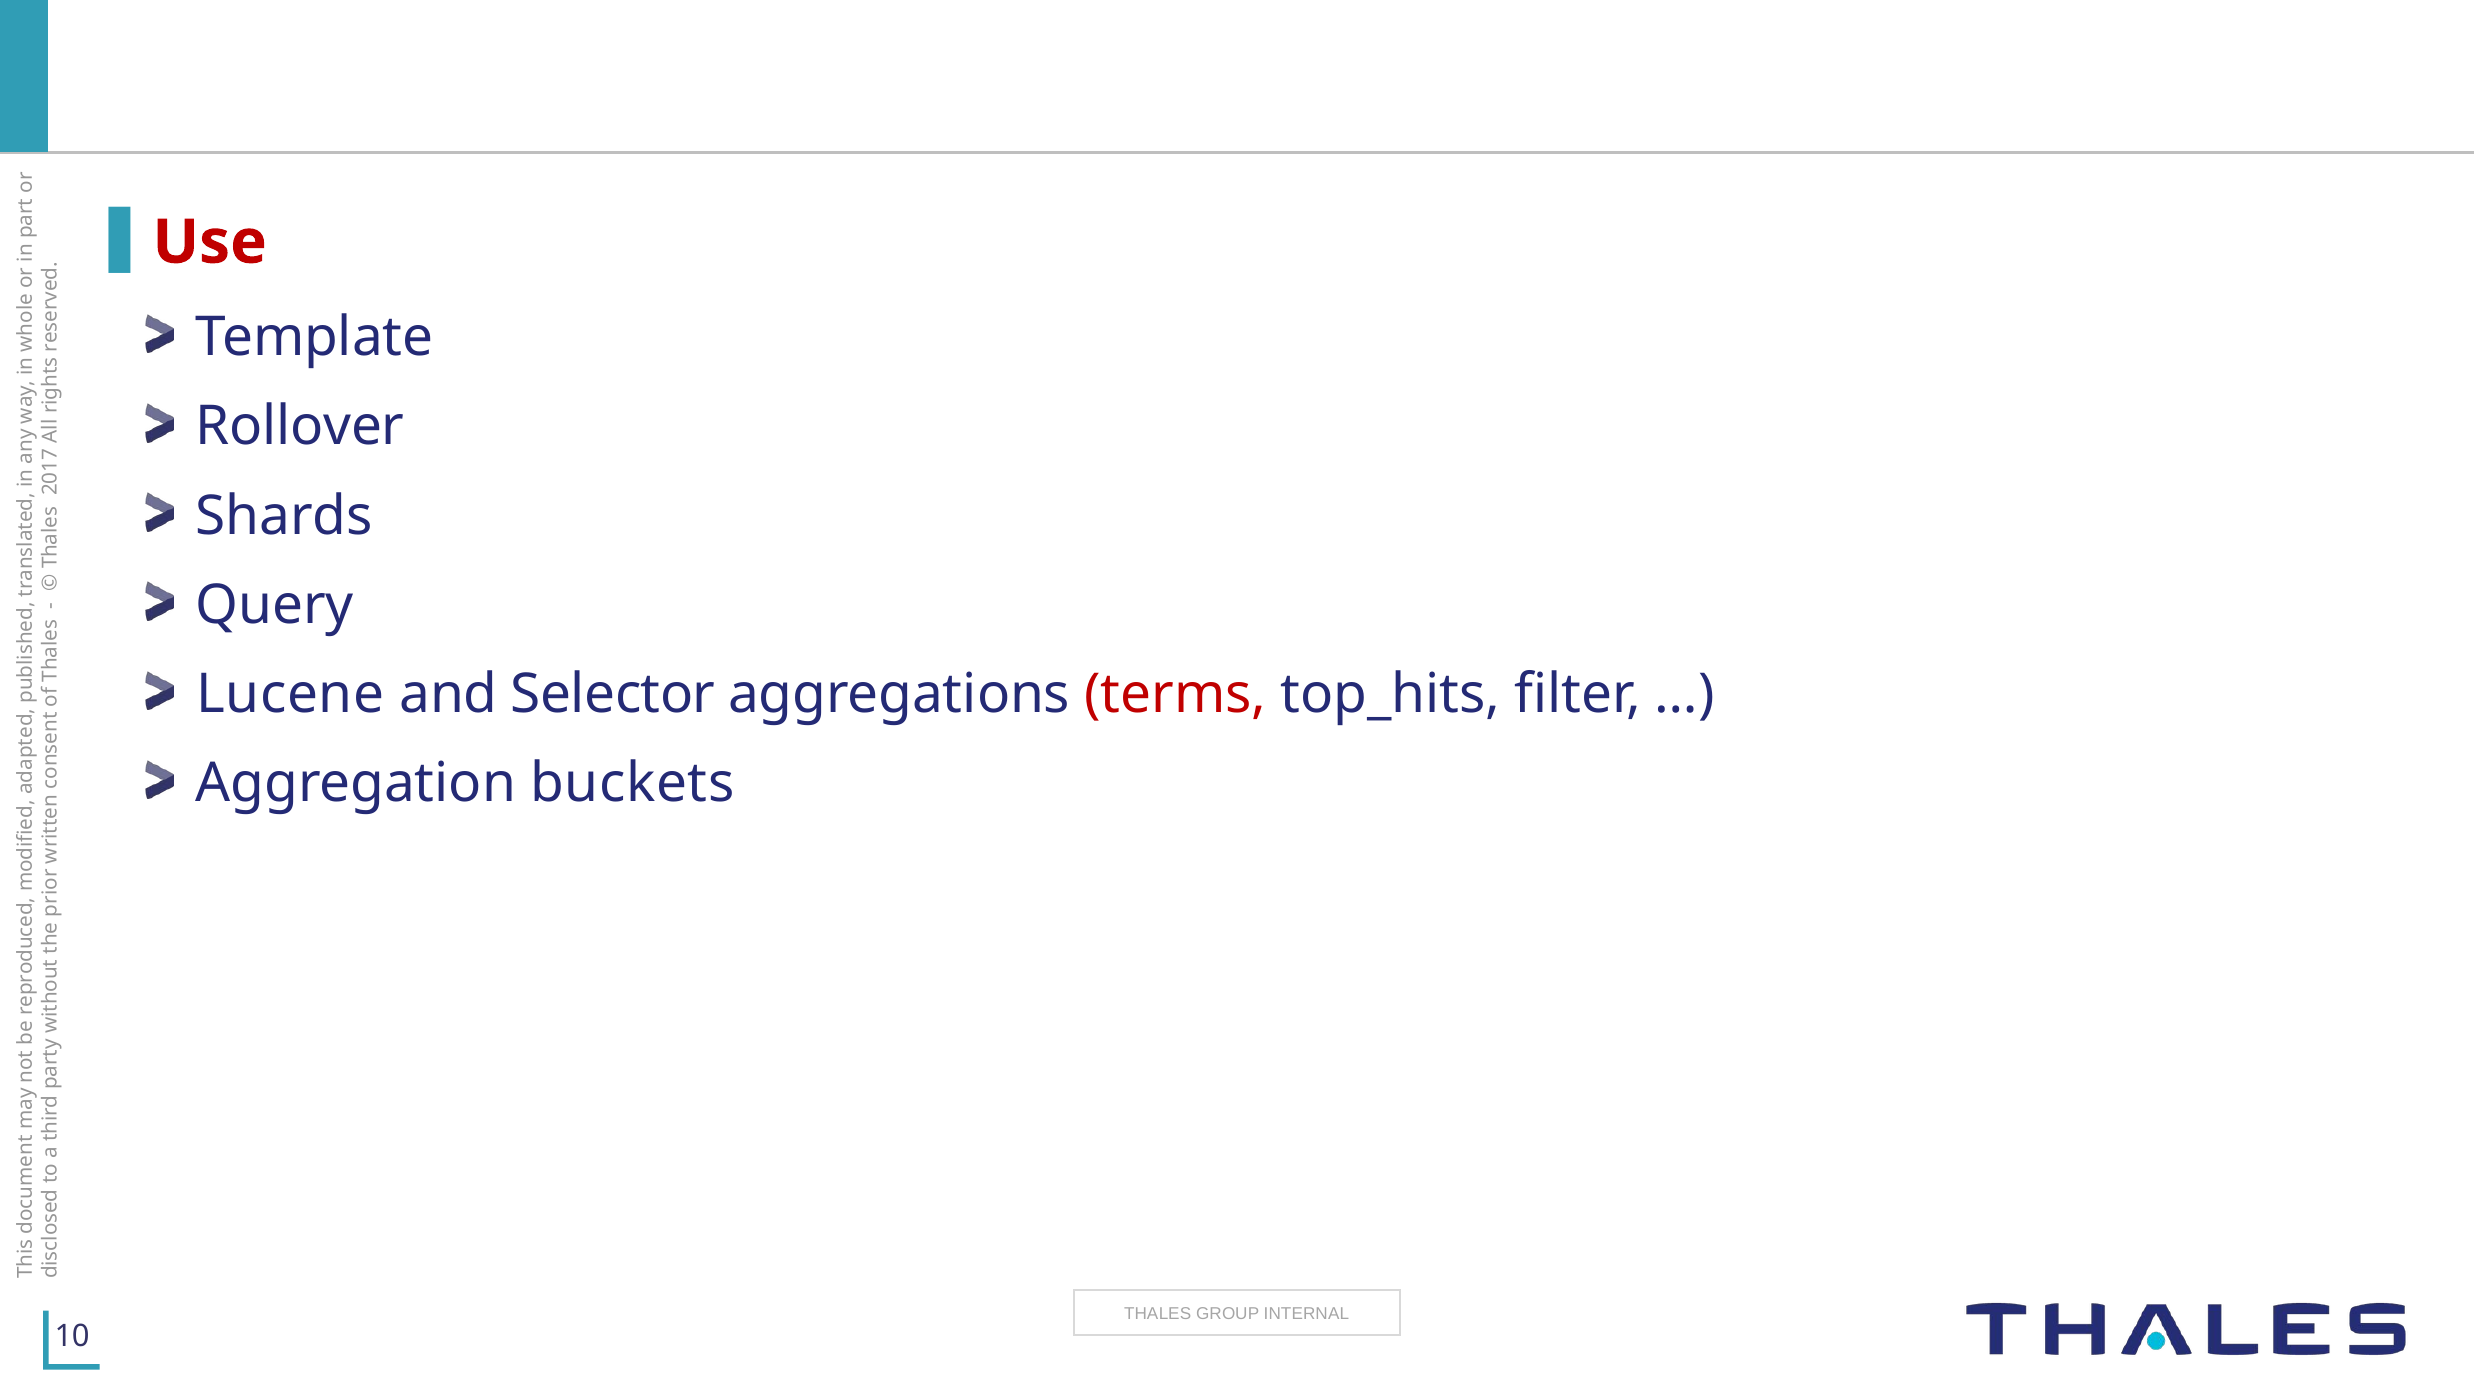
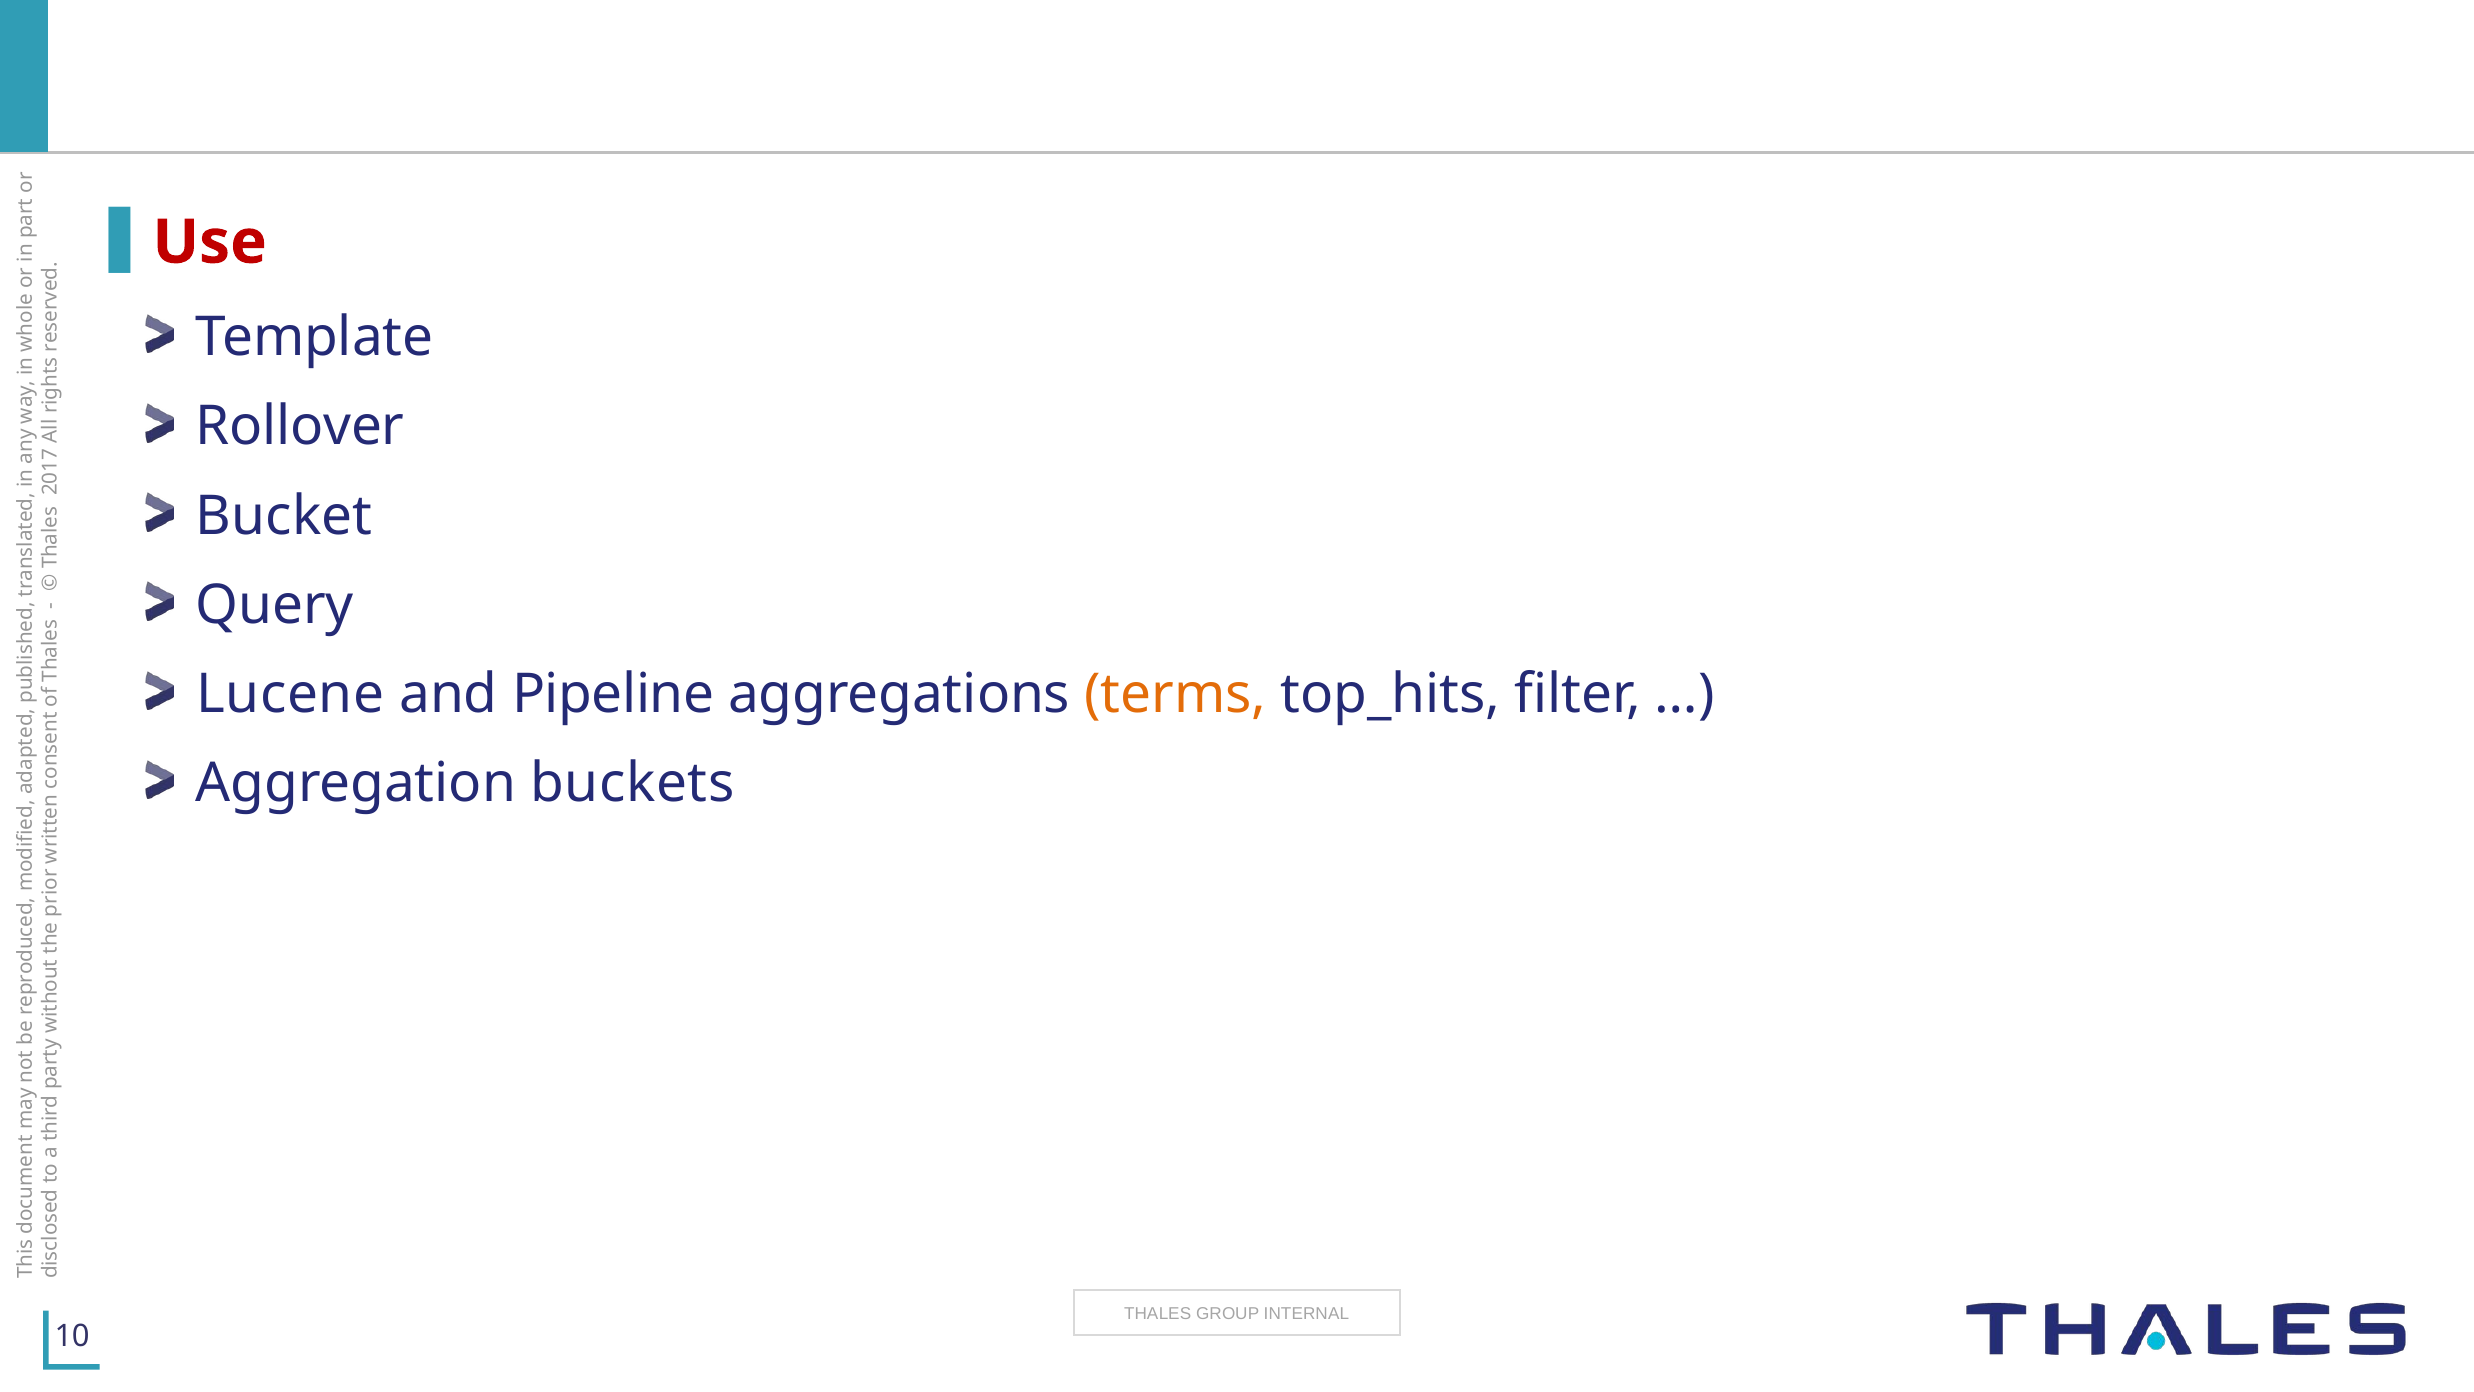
Shards: Shards -> Bucket (284, 516)
Selector: Selector -> Pipeline (613, 694)
terms colour: red -> orange (1176, 694)
